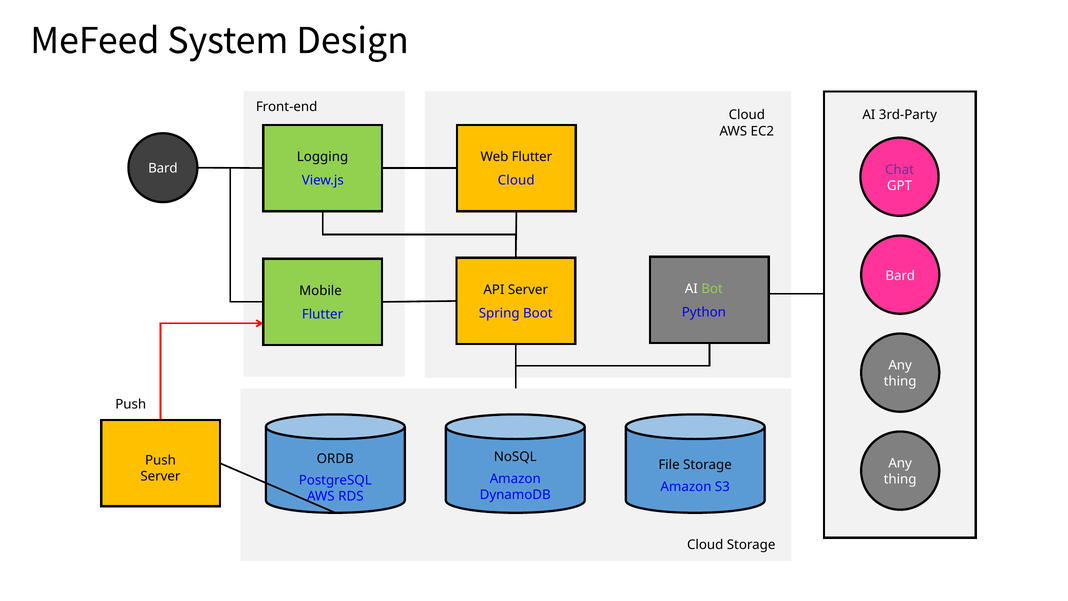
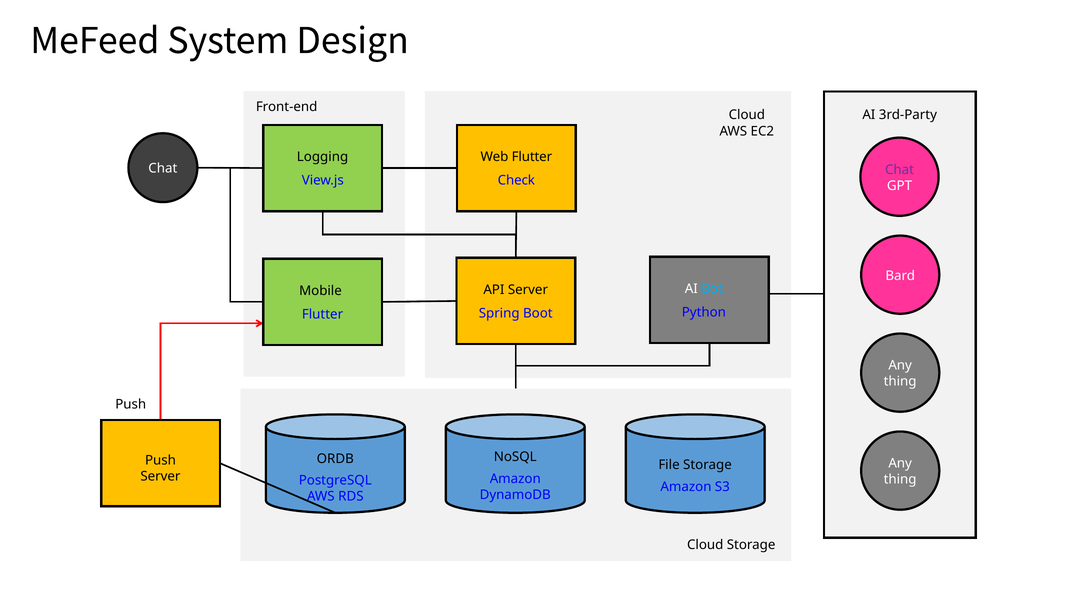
Bard: Bard -> Chat (163, 169)
Cloud: Cloud -> Check (516, 180)
Bot colour: light green -> light blue (712, 289)
